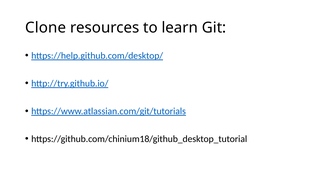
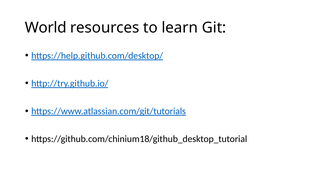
Clone: Clone -> World (46, 28)
